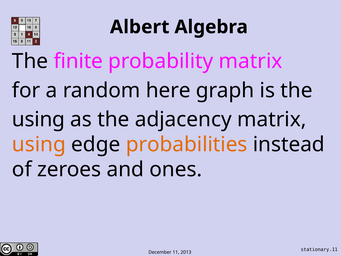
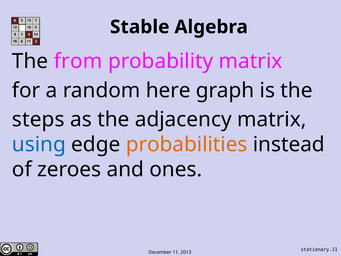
Albert: Albert -> Stable (140, 27)
finite: finite -> from (78, 61)
using: using -> steps (38, 119)
using colour: orange -> blue (39, 144)
